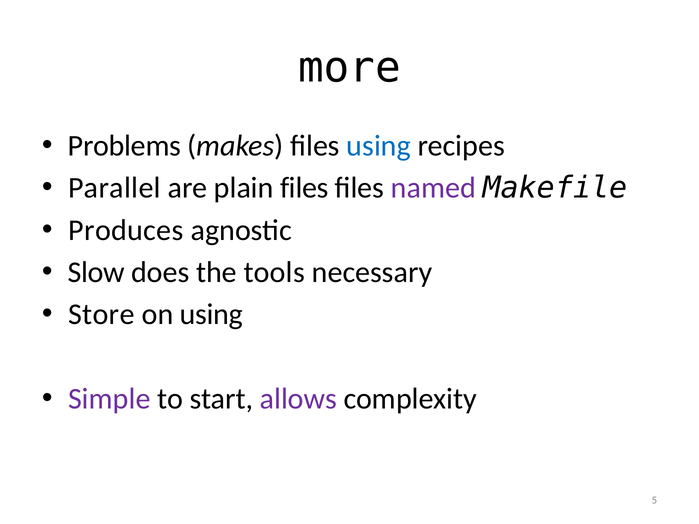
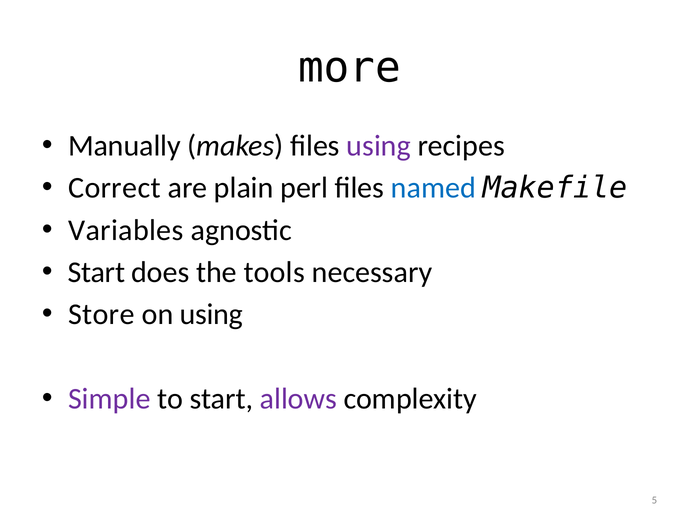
Problems: Problems -> Manually (124, 146)
using colour: blue -> purple (379, 146)
Parallel: Parallel -> Correct (114, 188)
plain files: files -> perl (304, 188)
named colour: purple -> blue (433, 188)
Produces: Produces -> Variables (126, 230)
Slow: Slow -> Start (96, 272)
